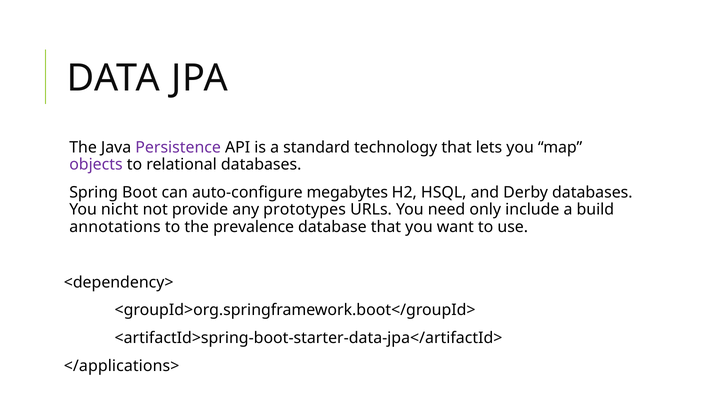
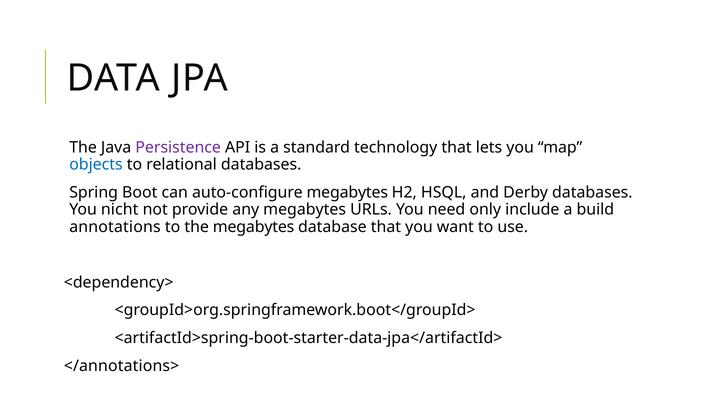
objects colour: purple -> blue (96, 165)
any prototypes: prototypes -> megabytes (305, 210)
the prevalence: prevalence -> megabytes (254, 227)
</applications>: </applications> -> </annotations> (122, 366)
